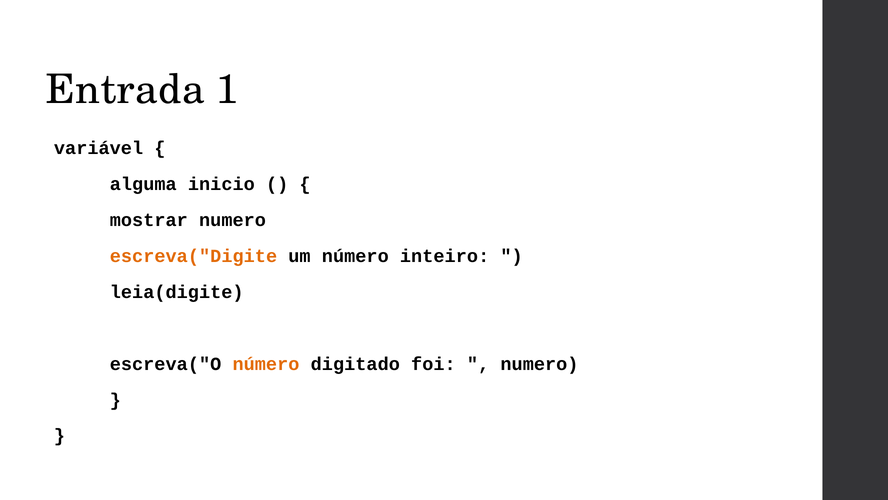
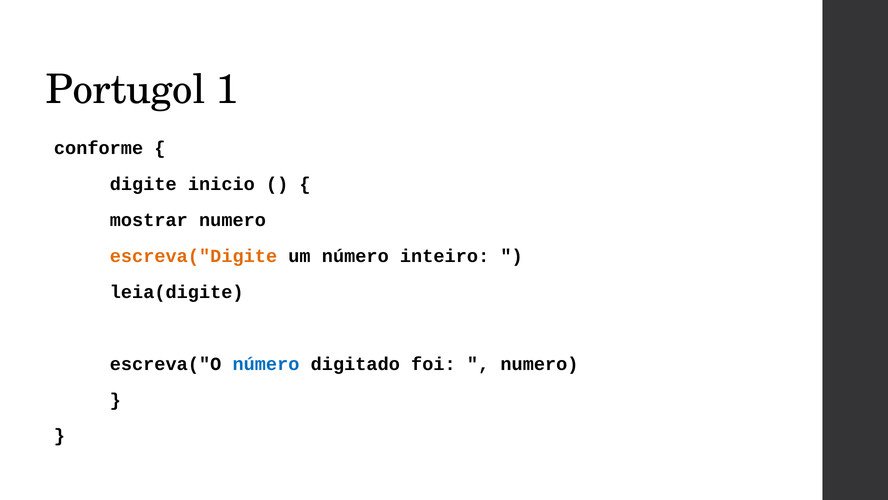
Entrada: Entrada -> Portugol (126, 89)
variável: variável -> conforme (99, 148)
alguma: alguma -> digite (143, 184)
número colour: orange -> blue (266, 364)
